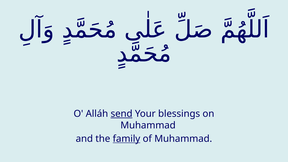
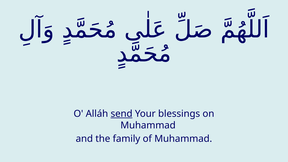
family underline: present -> none (126, 139)
